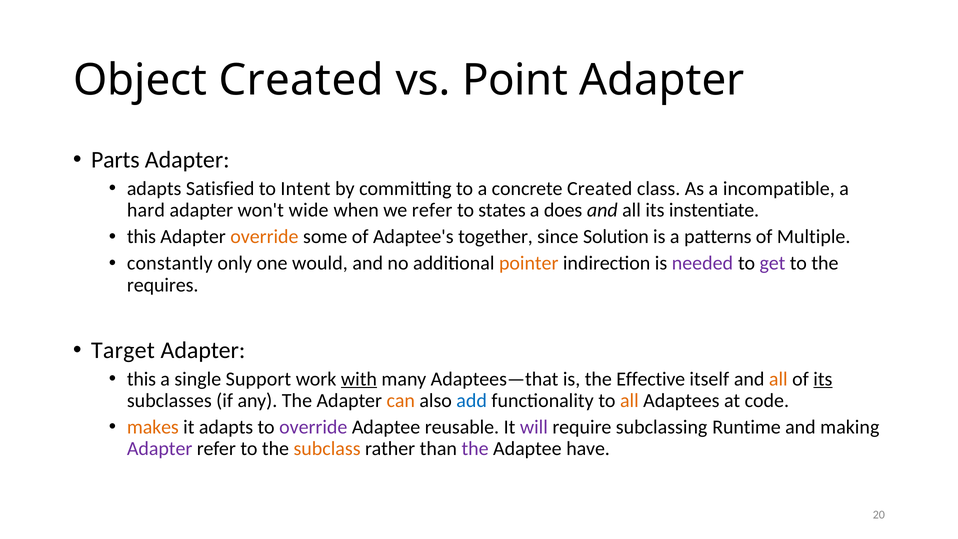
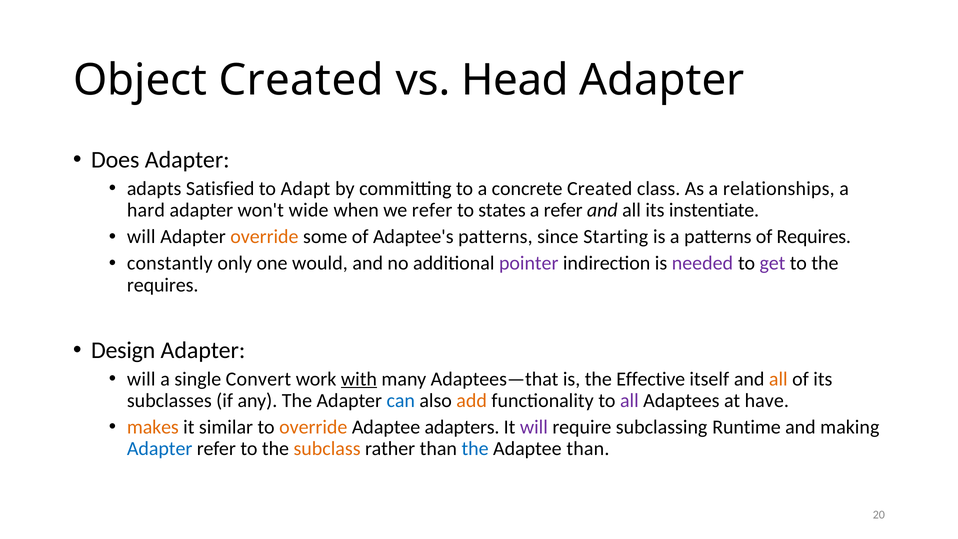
Point: Point -> Head (515, 80)
Parts: Parts -> Does (115, 160)
Intent: Intent -> Adapt (305, 189)
incompatible: incompatible -> relationships (779, 189)
a does: does -> refer (563, 210)
this: this -> will (141, 237)
Adaptee's together: together -> patterns (495, 237)
Solution: Solution -> Starting (616, 237)
of Multiple: Multiple -> Requires (814, 237)
pointer colour: orange -> purple (529, 263)
Target: Target -> Design (123, 350)
this: this -> will (141, 379)
Support: Support -> Convert (258, 379)
its underline: present -> none (823, 379)
can colour: orange -> blue (401, 400)
add colour: blue -> orange (472, 400)
all colour: orange -> purple (629, 400)
code: code -> have (767, 400)
it adapts: adapts -> similar (226, 427)
override colour: purple -> orange (313, 427)
reusable: reusable -> adapters (462, 427)
Adapter colour: purple -> blue (160, 449)
the colour: purple -> blue (475, 449)
Adaptee have: have -> than (588, 449)
